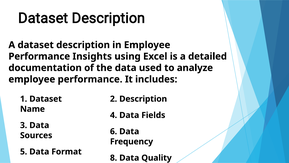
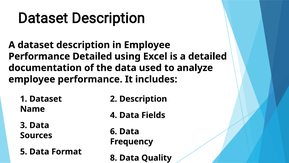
Performance Insights: Insights -> Detailed (92, 56)
